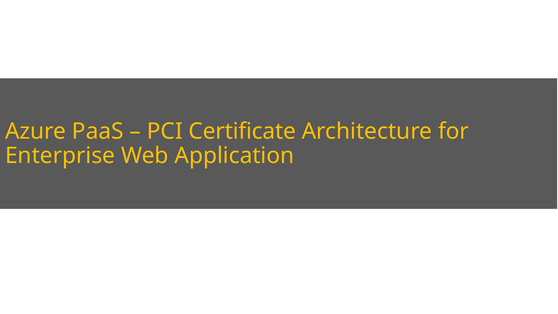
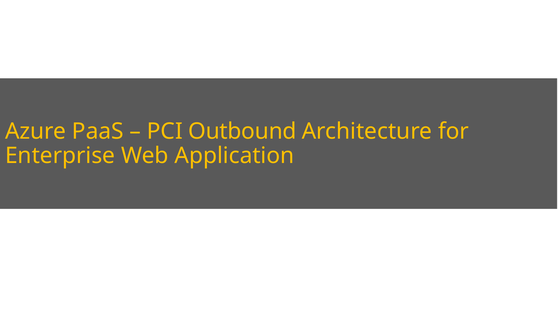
Certificate: Certificate -> Outbound (242, 131)
